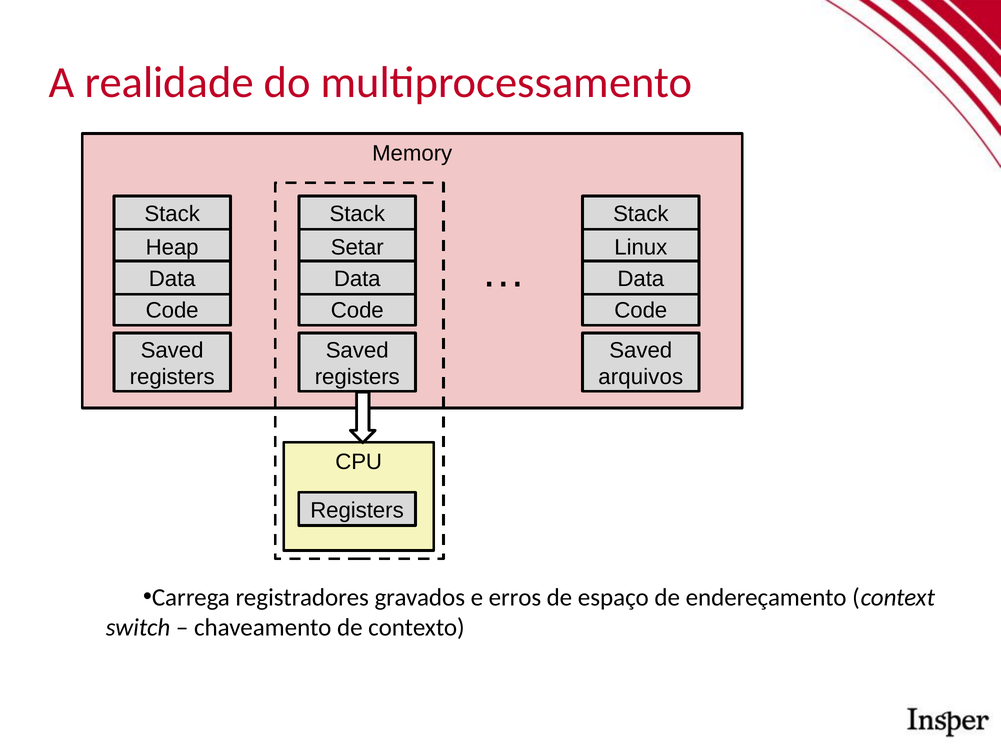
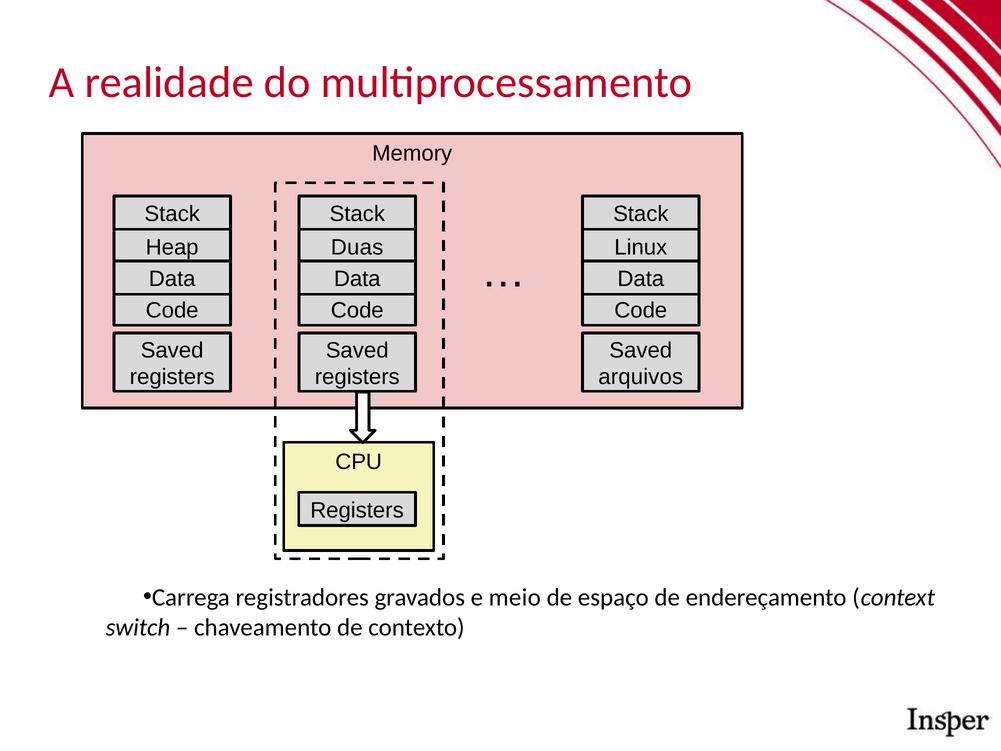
Setar: Setar -> Duas (357, 247)
erros: erros -> meio (515, 597)
